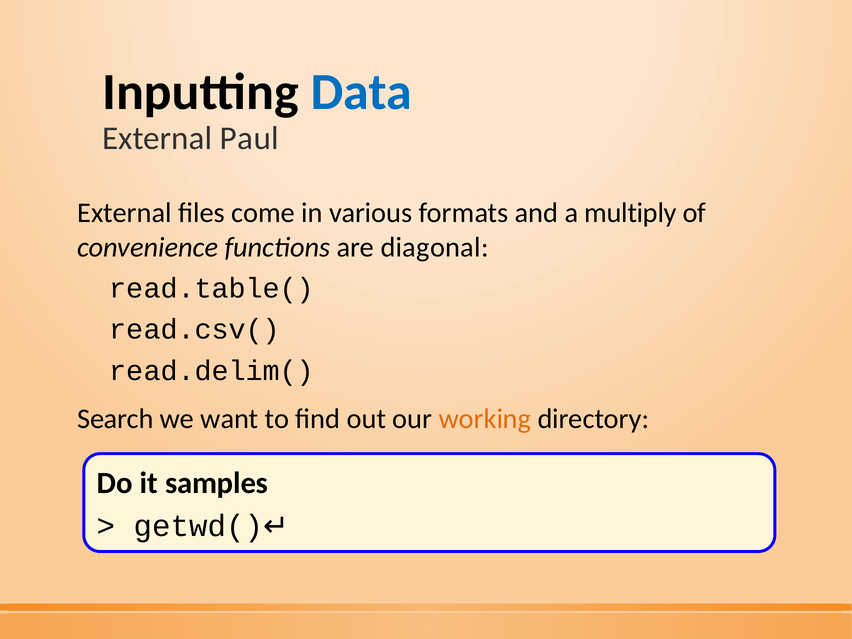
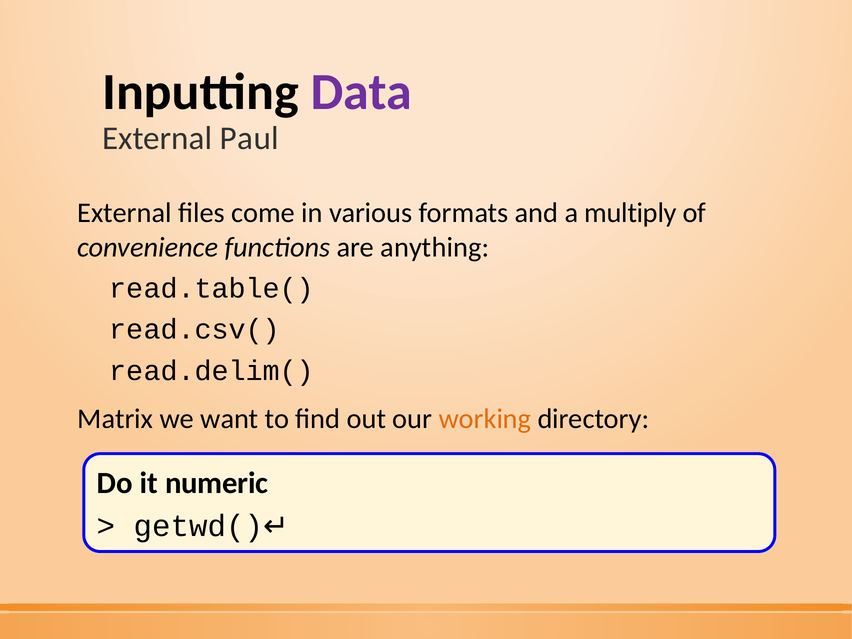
Data colour: blue -> purple (361, 92)
diagonal: diagonal -> anything (435, 247)
Search: Search -> Matrix (115, 419)
samples: samples -> numeric (217, 483)
